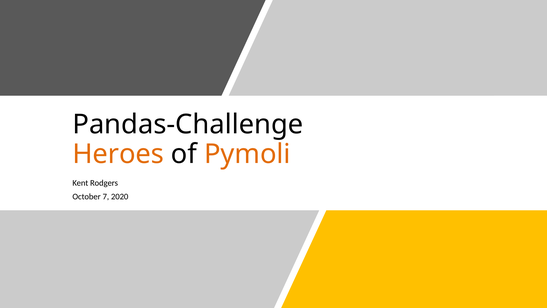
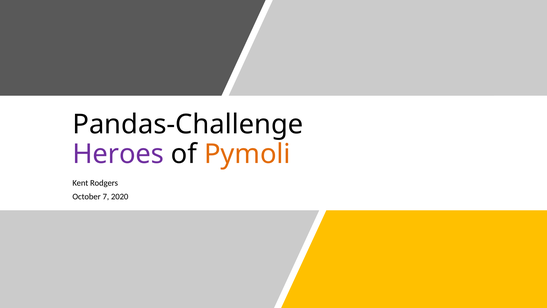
Heroes colour: orange -> purple (118, 154)
